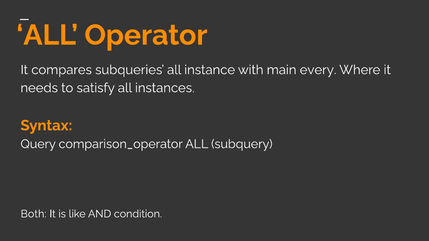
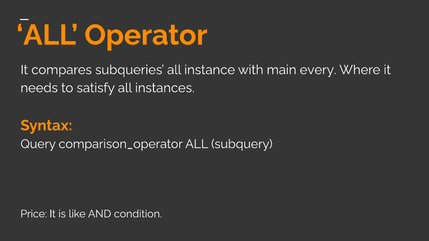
Both: Both -> Price (34, 214)
